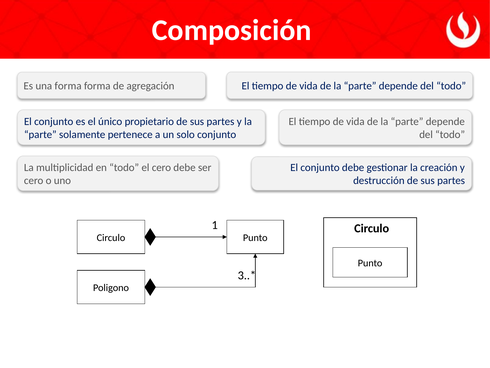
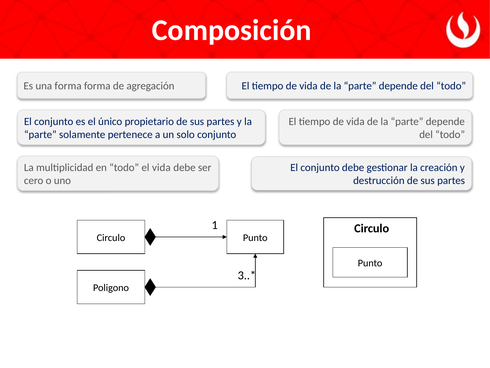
el cero: cero -> vida (161, 167)
